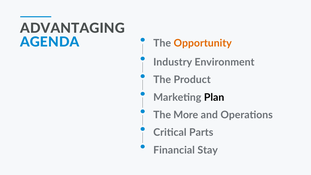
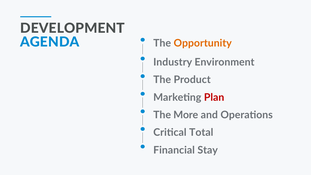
ADVANTAGING: ADVANTAGING -> DEVELOPMENT (72, 28)
Plan colour: black -> red (214, 97)
Parts: Parts -> Total (201, 132)
